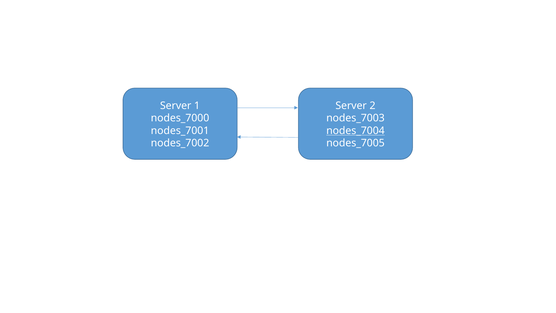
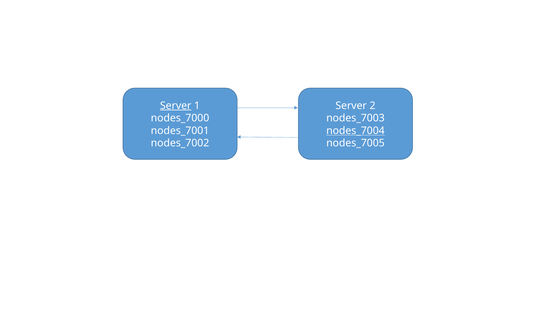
Server underline: none -> present (176, 106)
